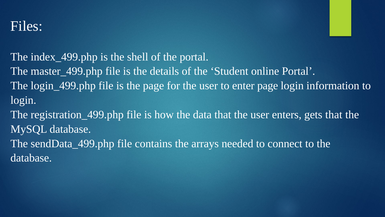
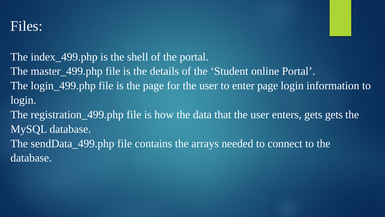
gets that: that -> gets (334, 114)
